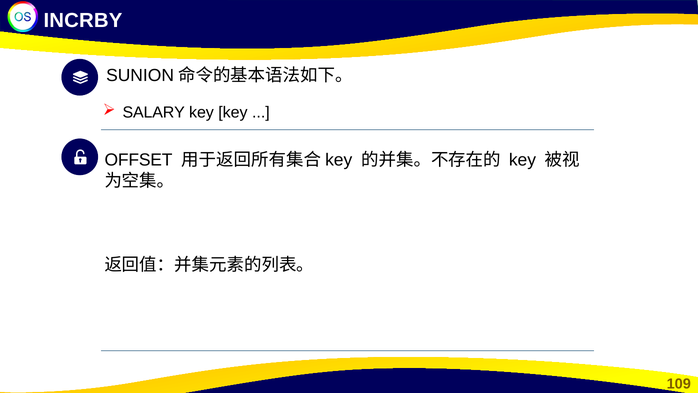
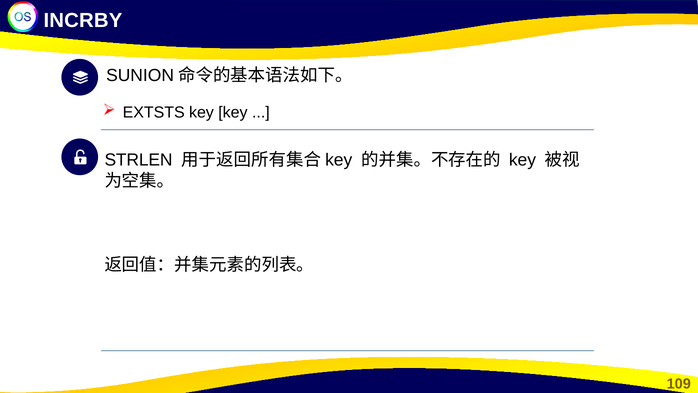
SALARY: SALARY -> EXTSTS (154, 112)
OFFSET: OFFSET -> STRLEN (139, 160)
